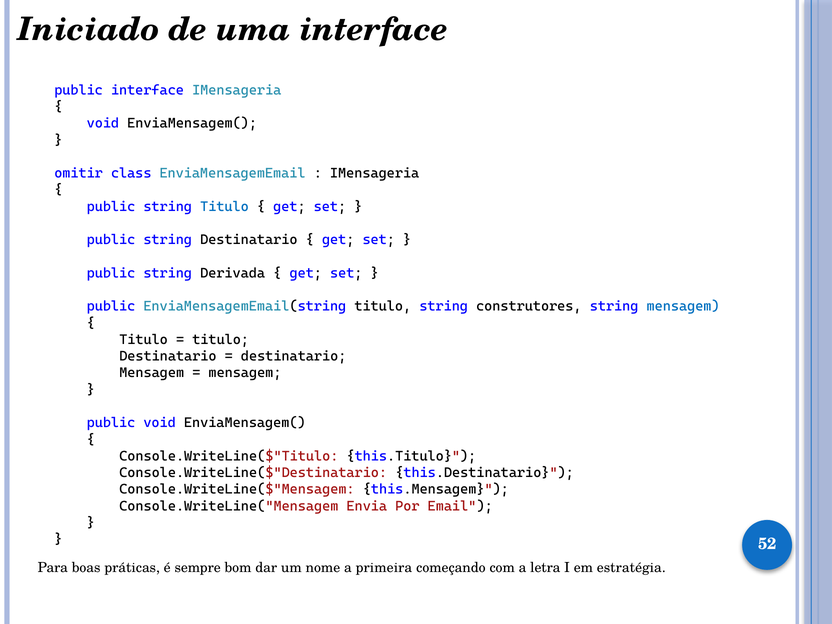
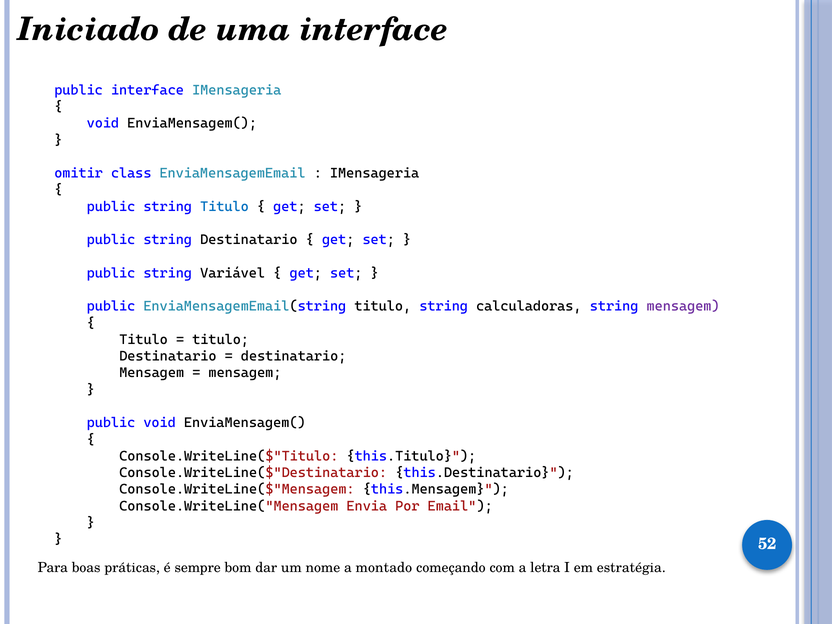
Derivada: Derivada -> Variável (233, 273)
construtores: construtores -> calculadoras (529, 306)
mensagem colour: blue -> purple (683, 306)
primeira: primeira -> montado (384, 568)
